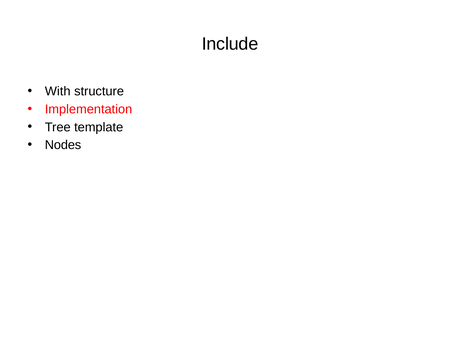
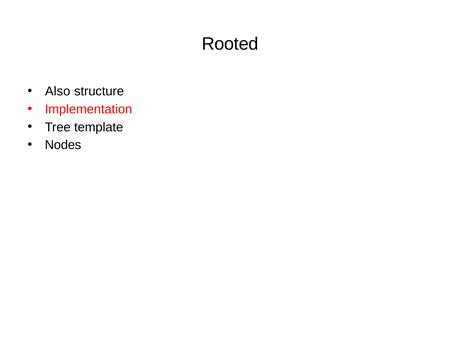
Include: Include -> Rooted (230, 44)
With: With -> Also (58, 91)
